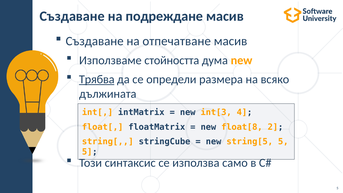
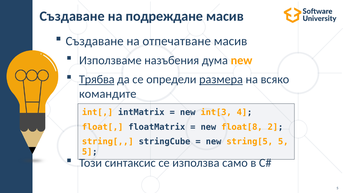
стойността: стойността -> назъбения (172, 60)
размера underline: none -> present (221, 79)
дължината: дължината -> командите (108, 94)
